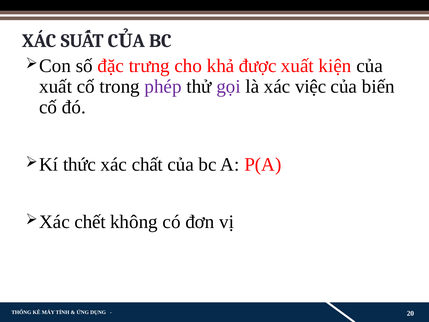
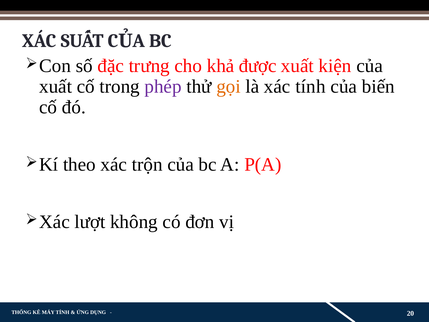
gọi colour: purple -> orange (229, 87)
xác việc: việc -> tính (310, 87)
thức: thức -> theo (79, 164)
chất: chất -> trộn (147, 164)
chết: chết -> lượt (90, 222)
